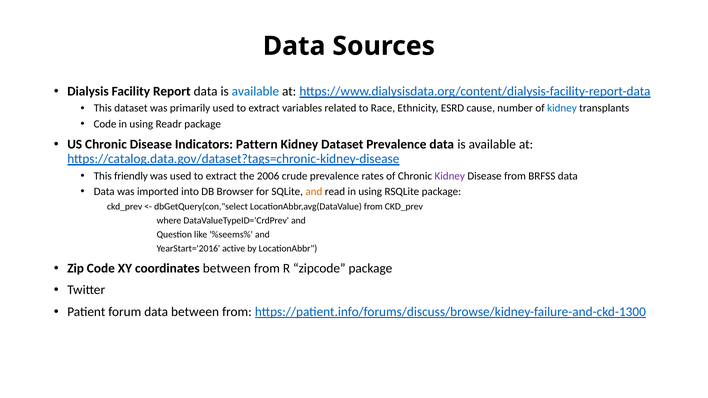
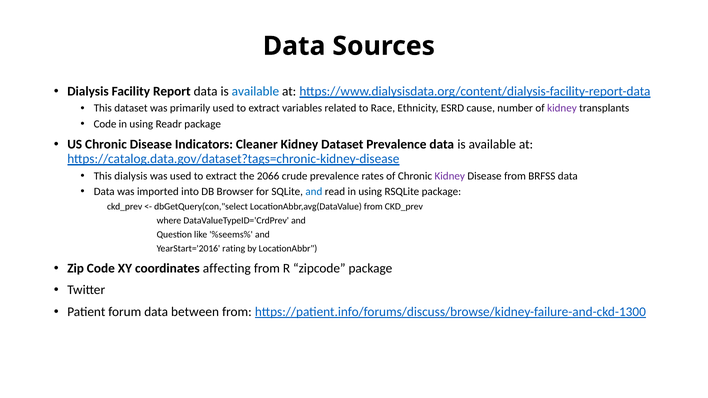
kidney colour: blue -> purple (562, 108)
Pattern: Pattern -> Cleaner (257, 145)
This friendly: friendly -> dialysis (131, 176)
2006: 2006 -> 2066 (268, 176)
and colour: orange -> blue (314, 192)
active: active -> rating (234, 249)
coordinates between: between -> affecting (227, 268)
